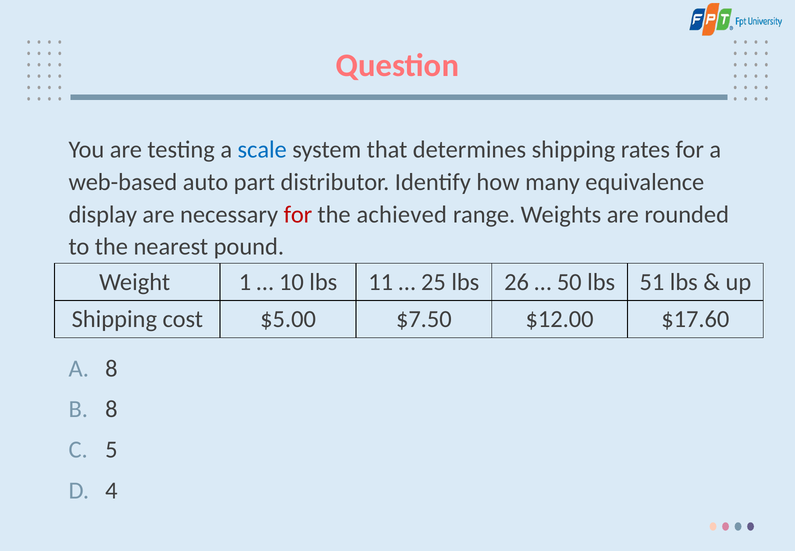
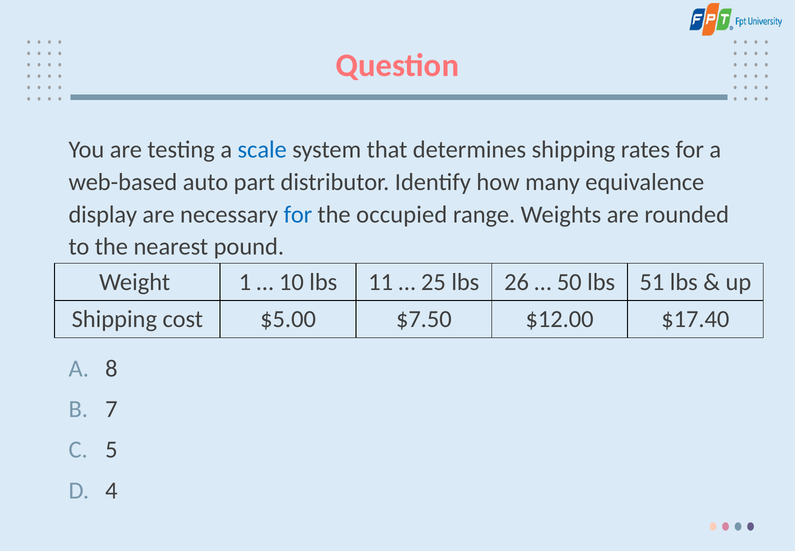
for colour: red -> blue (298, 214)
achieved: achieved -> occupied (402, 214)
$17.60: $17.60 -> $17.40 (695, 319)
8: 8 -> 7 (111, 409)
